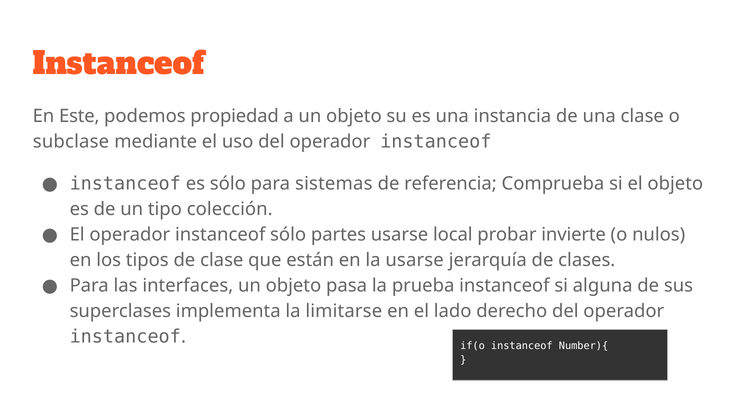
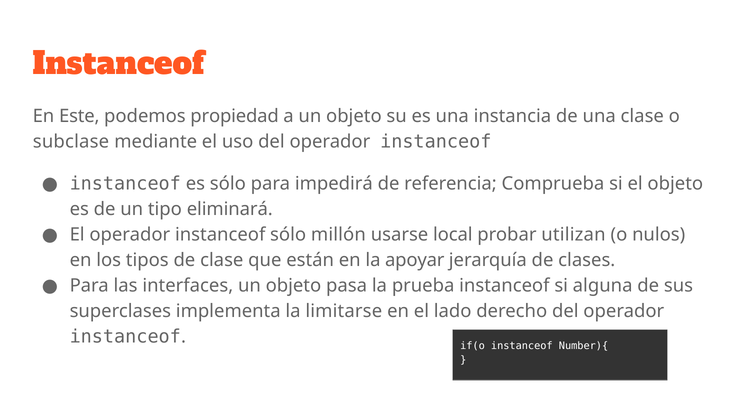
sistemas: sistemas -> impedirá (334, 184)
colección: colección -> eliminará (230, 209)
partes: partes -> millón (338, 235)
invierte: invierte -> utilizan (573, 235)
la usarse: usarse -> apoyar (415, 260)
